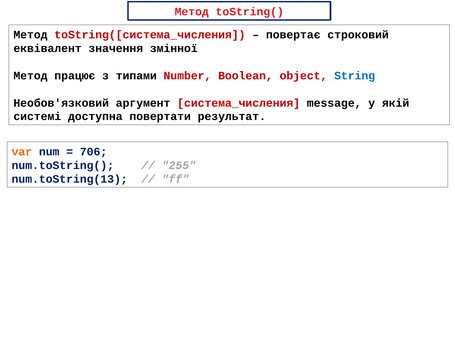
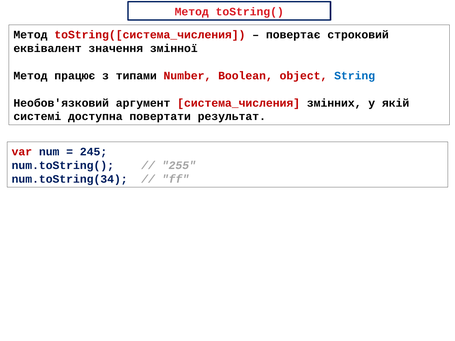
message: message -> змінних (334, 103)
var colour: orange -> red (22, 152)
706: 706 -> 245 (94, 152)
num.toString(13: num.toString(13 -> num.toString(34 (70, 179)
